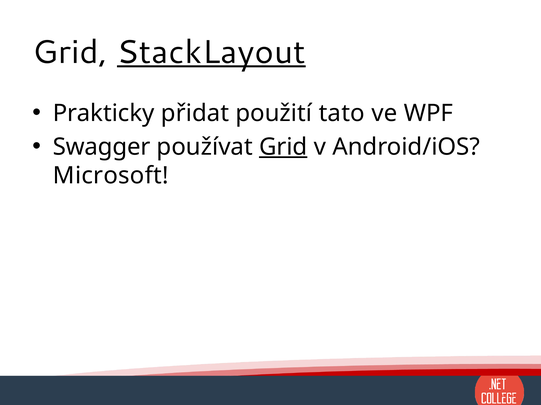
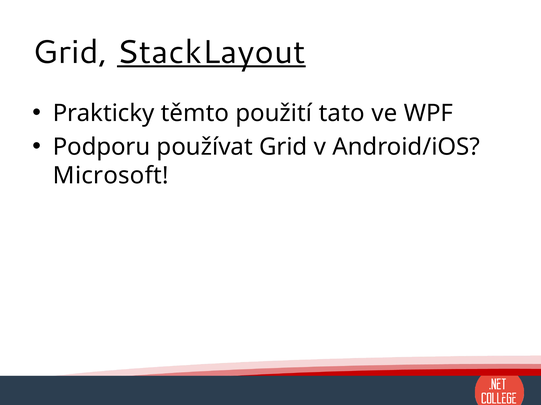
přidat: přidat -> těmto (195, 113)
Swagger: Swagger -> Podporu (102, 147)
Grid underline: present -> none (283, 147)
